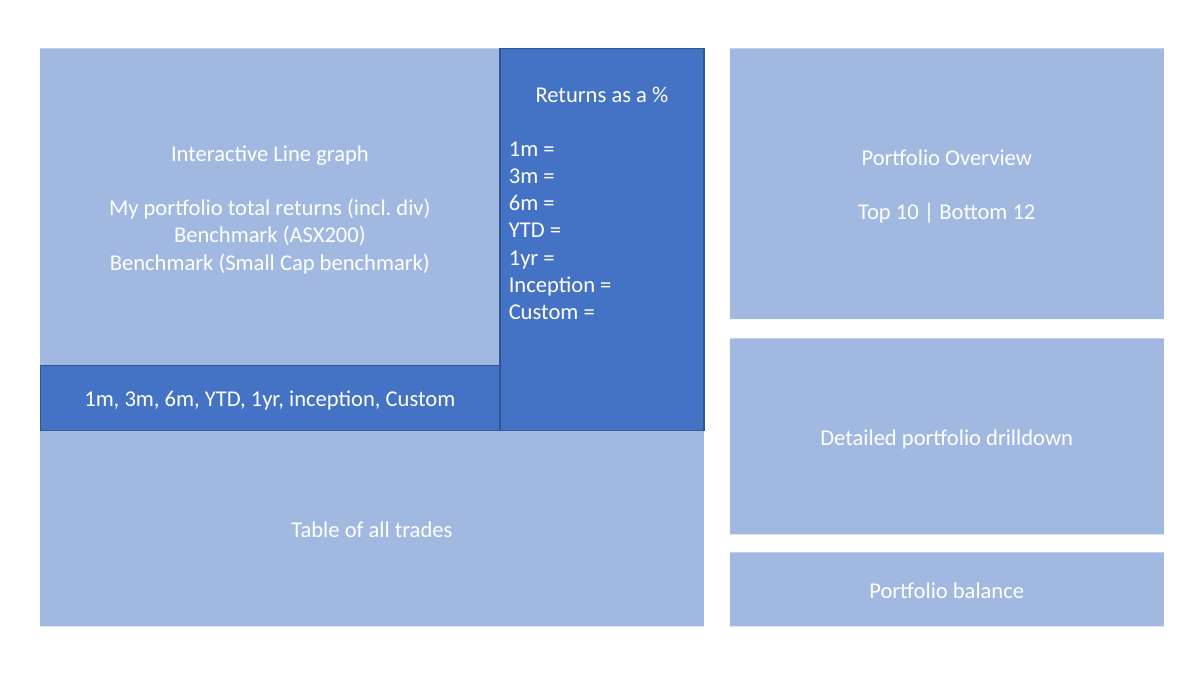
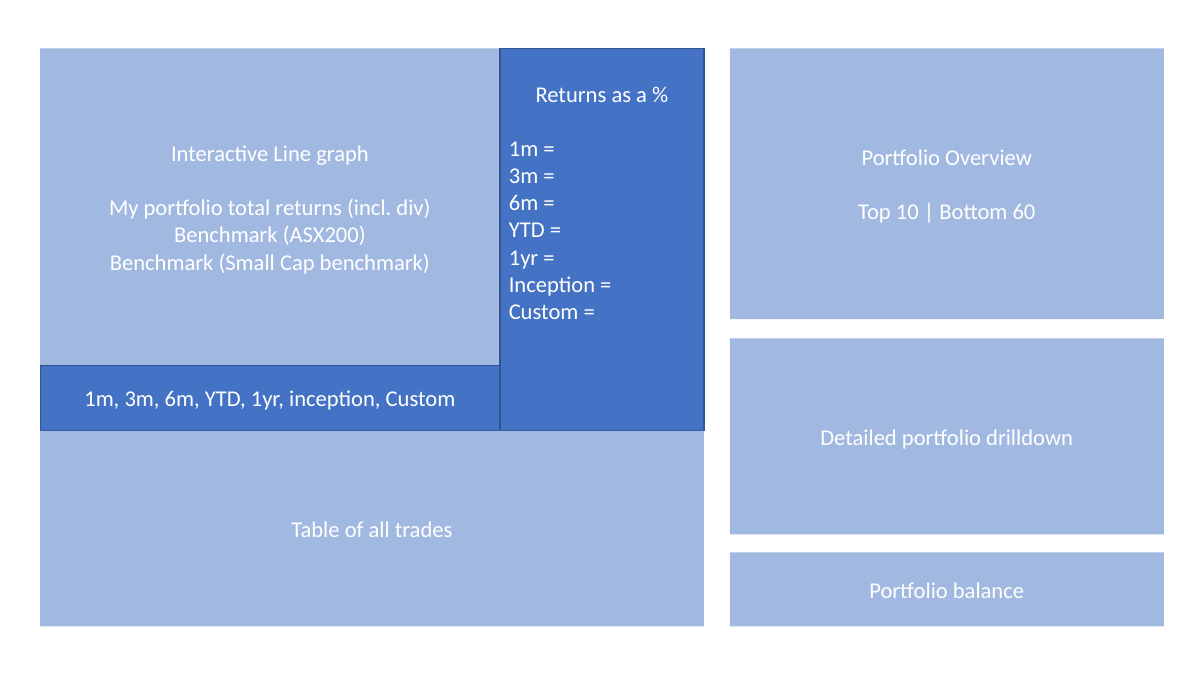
12: 12 -> 60 (1024, 213)
